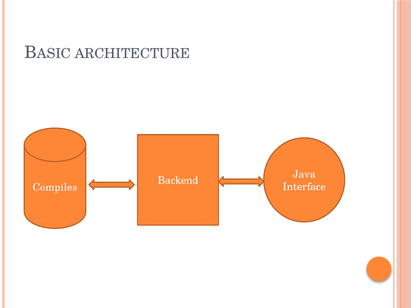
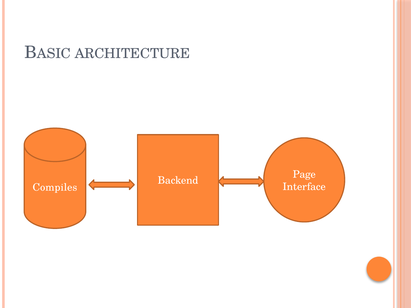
Java: Java -> Page (304, 175)
